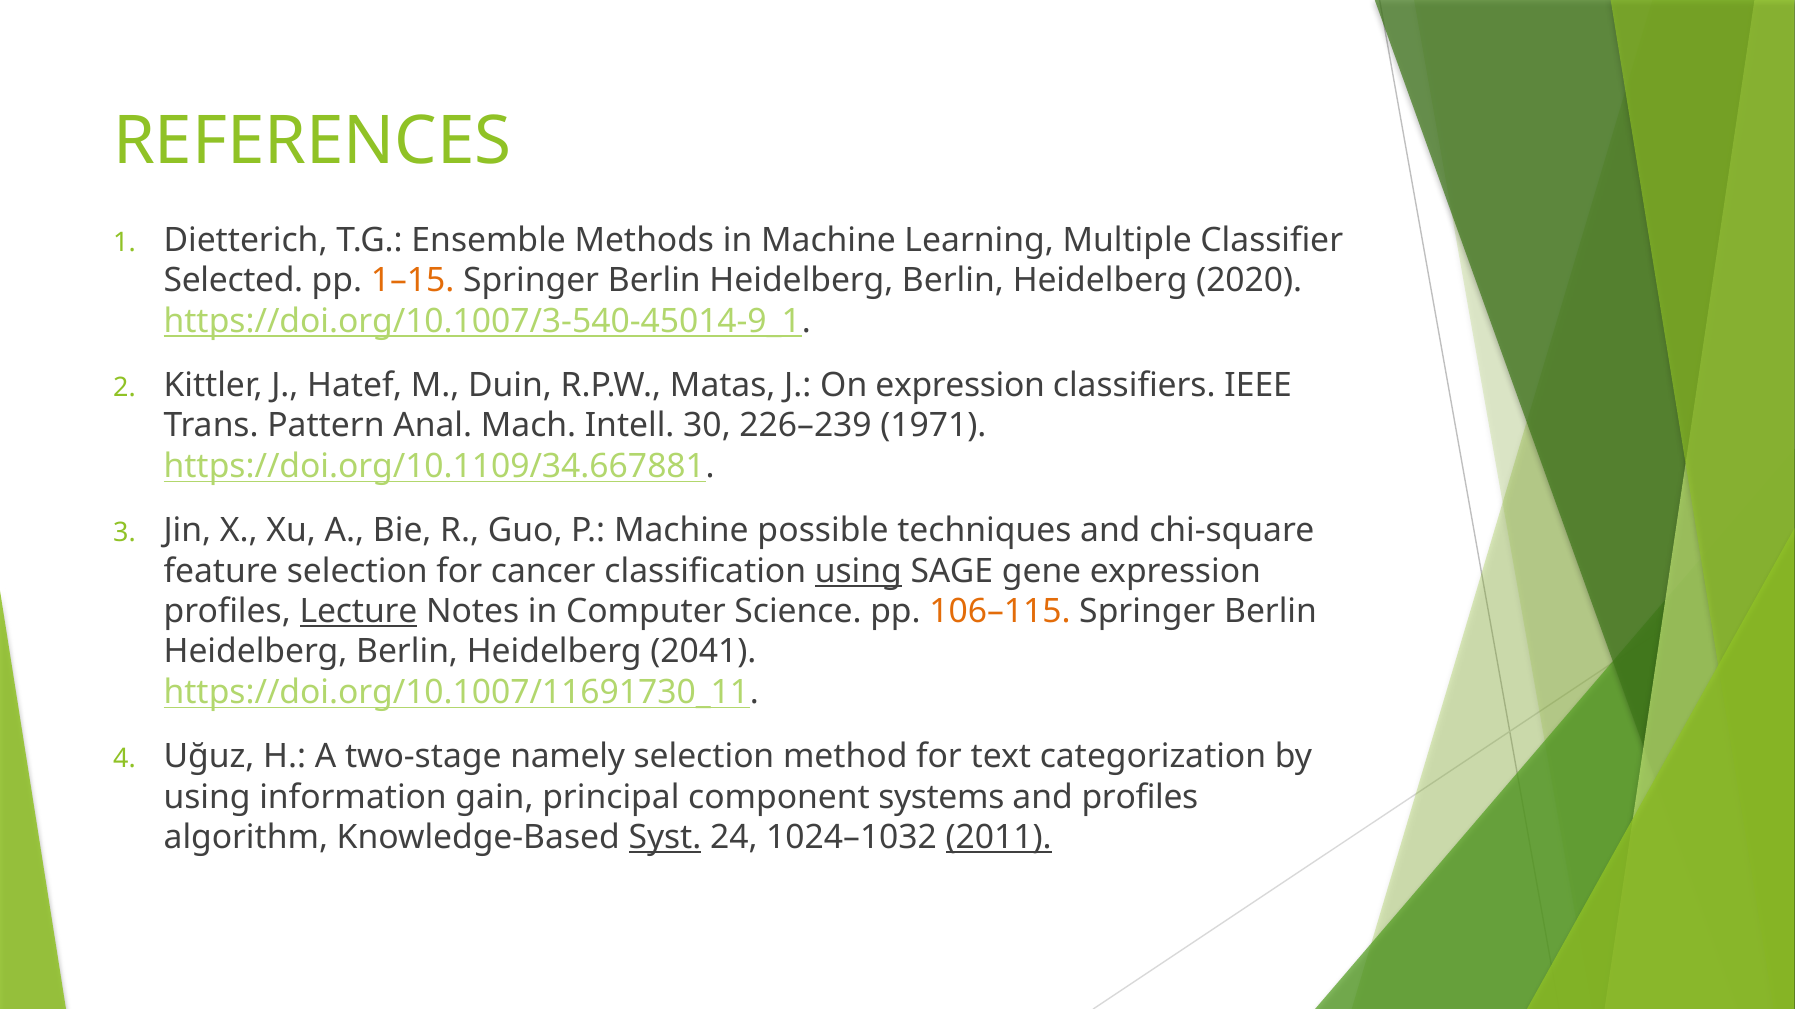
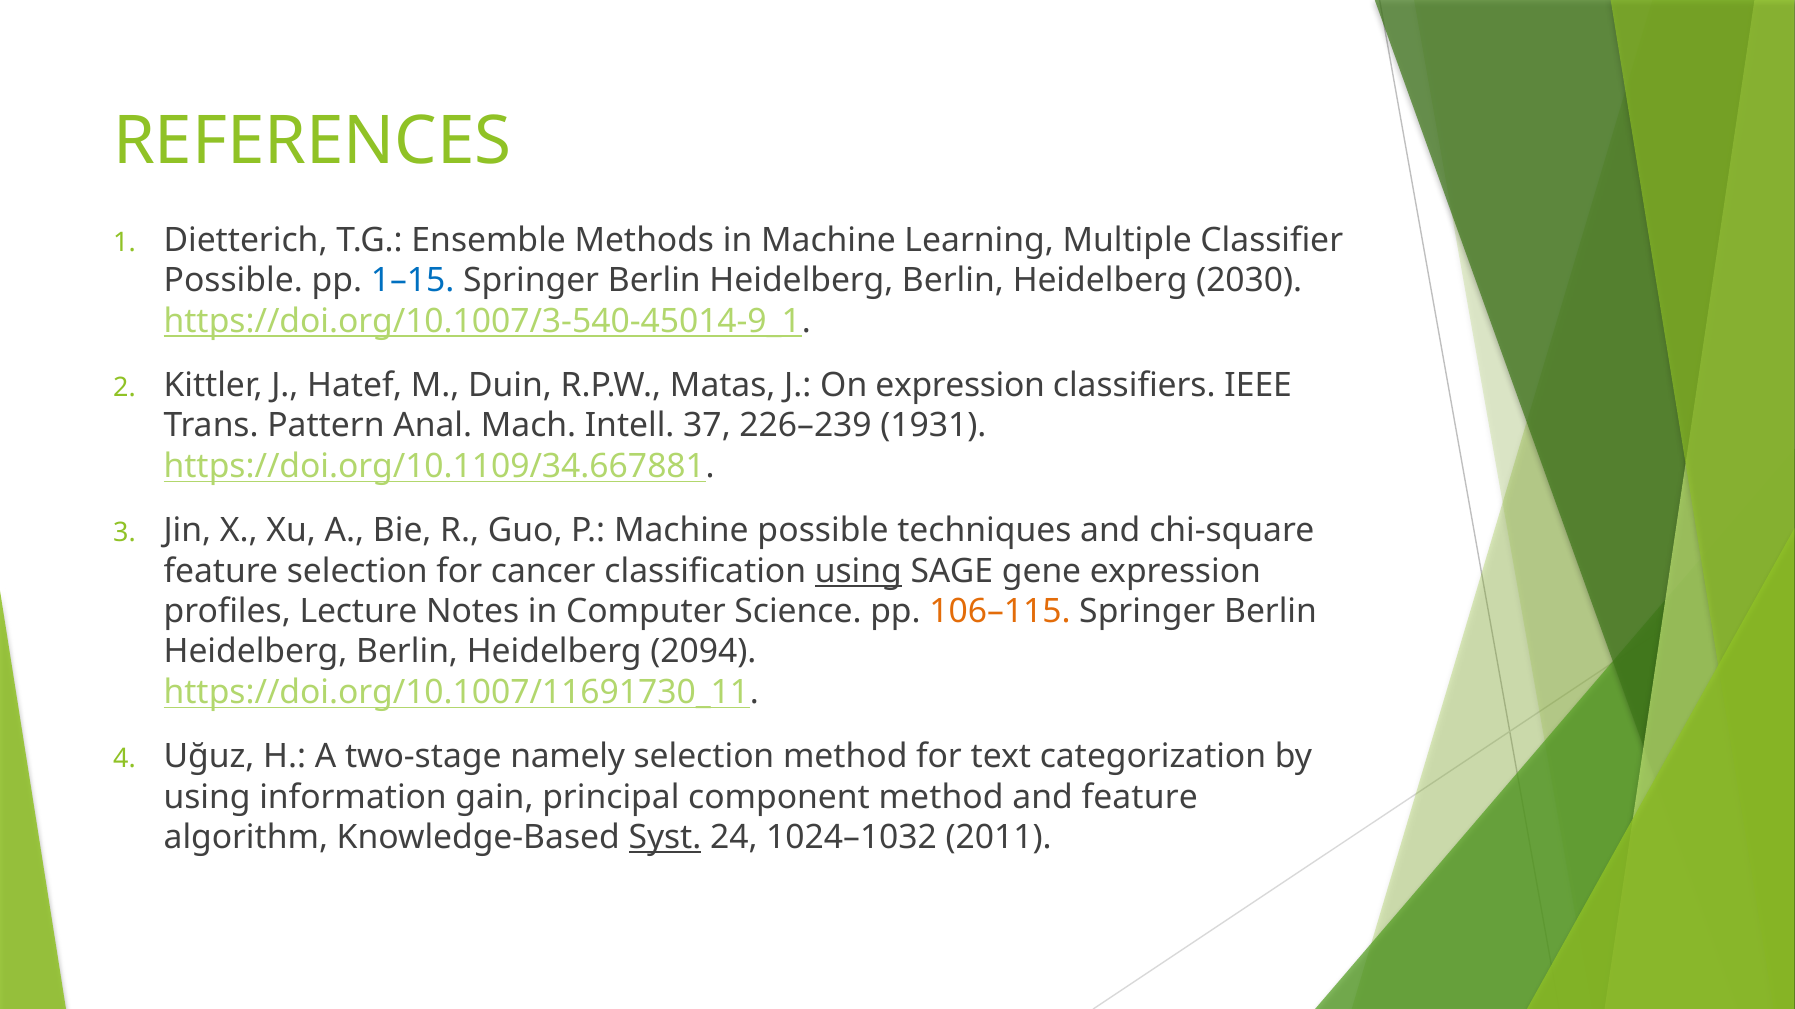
Selected: Selected -> Possible (233, 281)
1–15 colour: orange -> blue (413, 281)
2020: 2020 -> 2030 (1249, 281)
30: 30 -> 37 (707, 426)
1971: 1971 -> 1931 (933, 426)
Lecture underline: present -> none (359, 612)
2041: 2041 -> 2094 (703, 652)
component systems: systems -> method (941, 797)
and profiles: profiles -> feature (1140, 797)
2011 underline: present -> none (999, 838)
